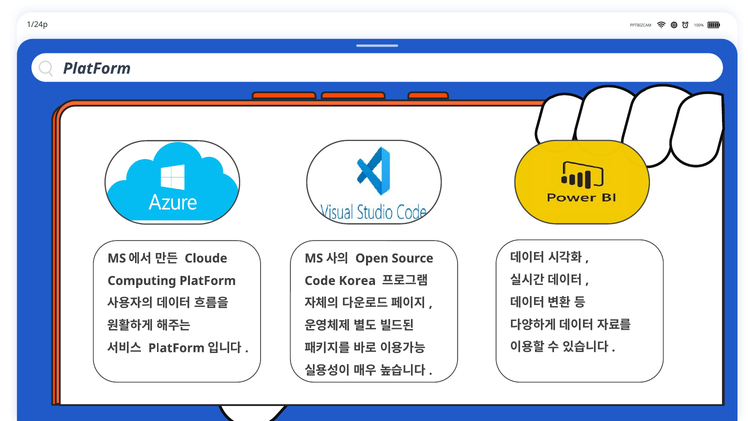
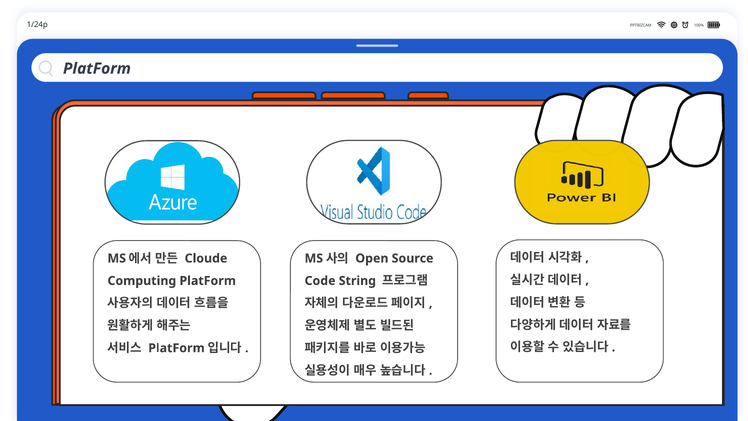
Korea: Korea -> String (357, 281)
